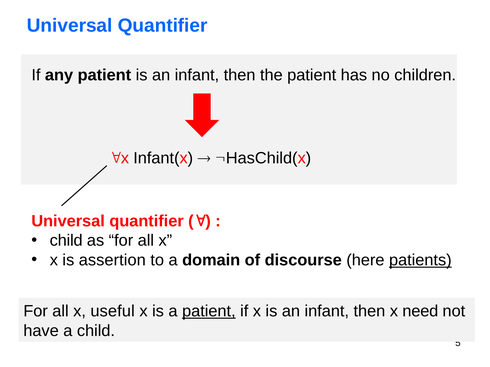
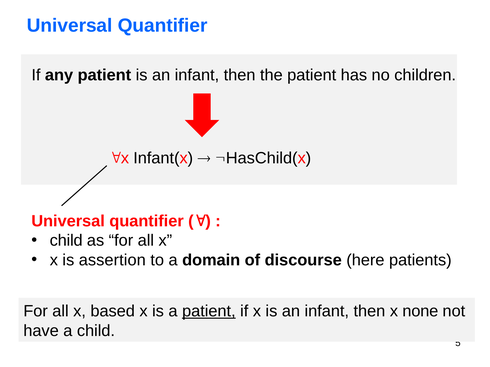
patients underline: present -> none (420, 260)
useful: useful -> based (113, 312)
need: need -> none (420, 312)
